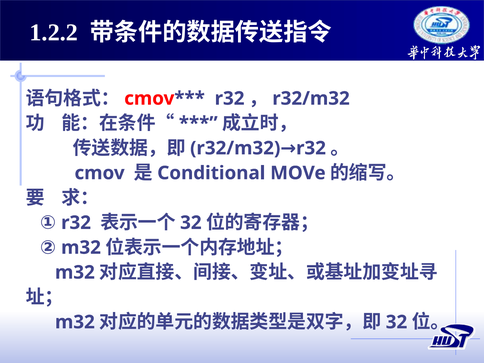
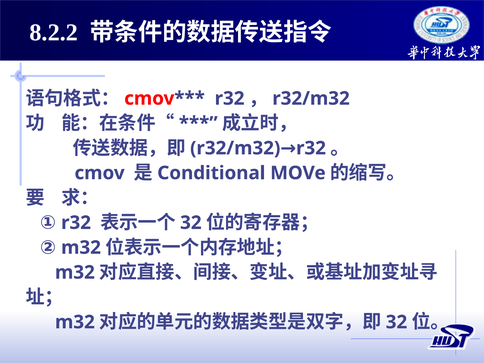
1.2.2: 1.2.2 -> 8.2.2 (54, 32)
